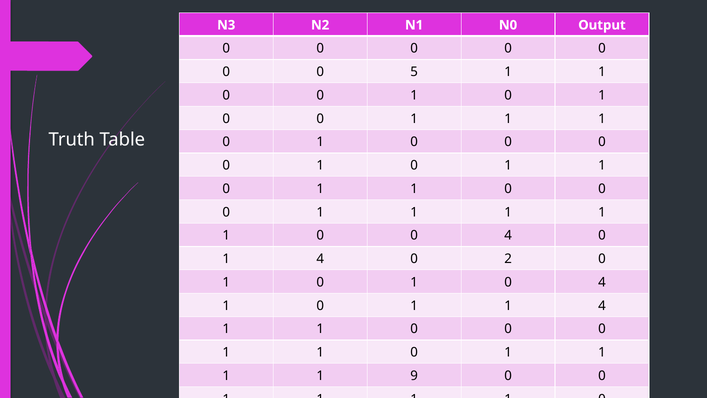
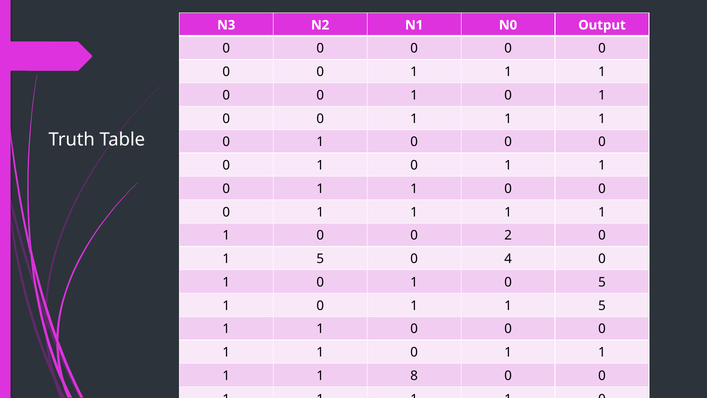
5: 5 -> 1 (414, 72)
0 0 4: 4 -> 2 (508, 235)
4: 4 -> 5 (320, 259)
2: 2 -> 4 (508, 259)
1 0 4: 4 -> 5 (602, 282)
1 1 4: 4 -> 5 (602, 305)
9: 9 -> 8 (414, 376)
